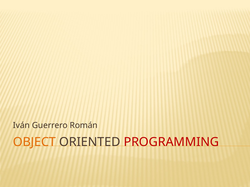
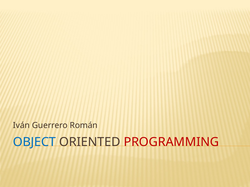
OBJECT colour: orange -> blue (34, 142)
